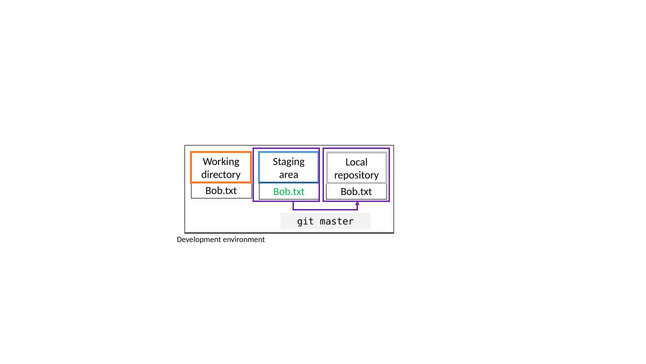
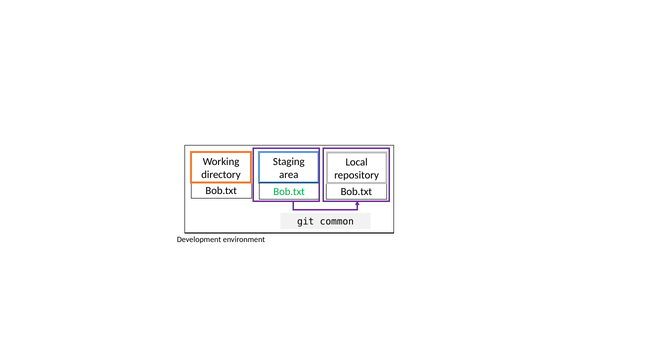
master: master -> common (337, 221)
